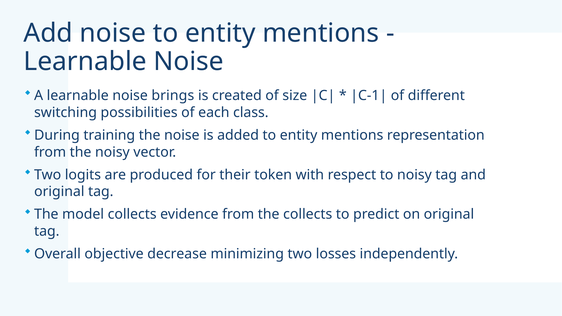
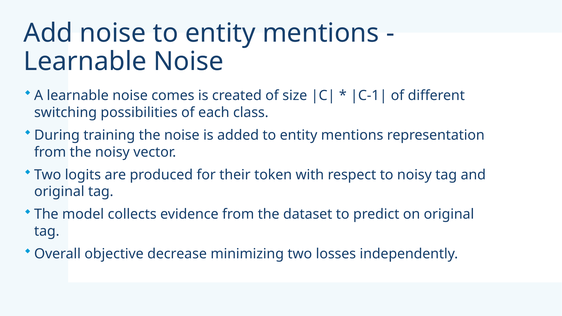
brings: brings -> comes (173, 96)
the collects: collects -> dataset (308, 214)
